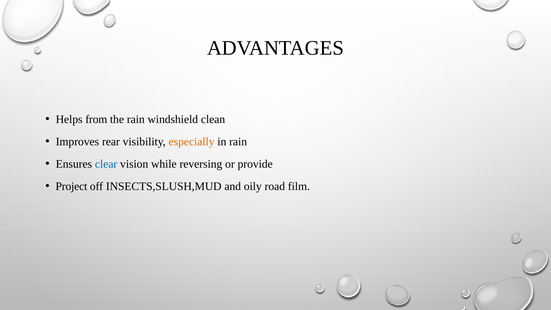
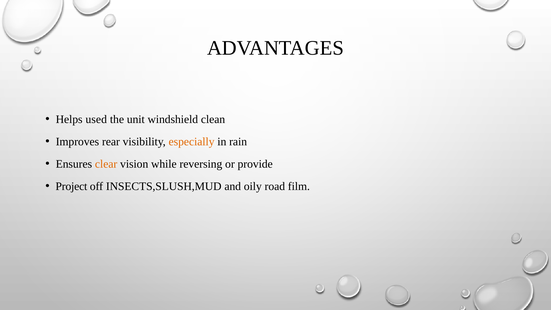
from: from -> used (96, 119)
the rain: rain -> unit (136, 119)
clear colour: blue -> orange (106, 164)
